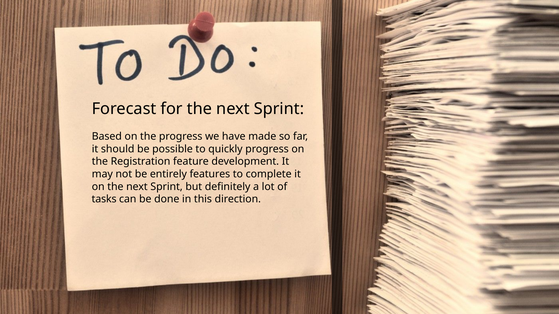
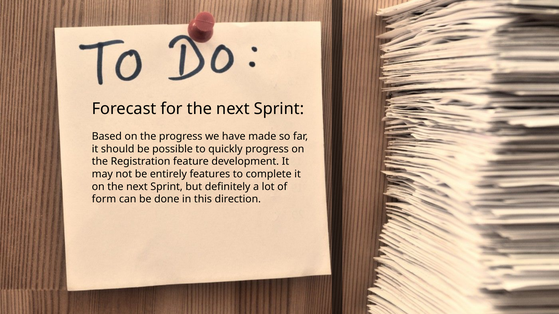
tasks: tasks -> form (104, 199)
